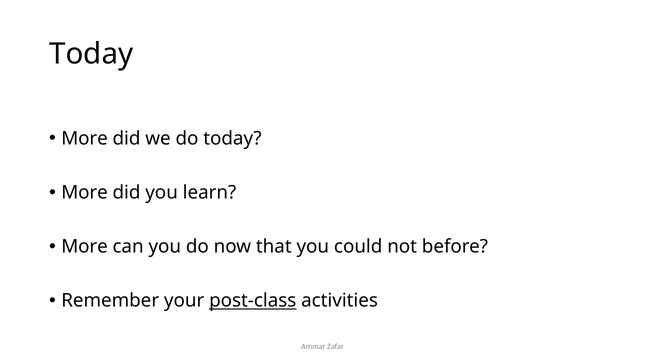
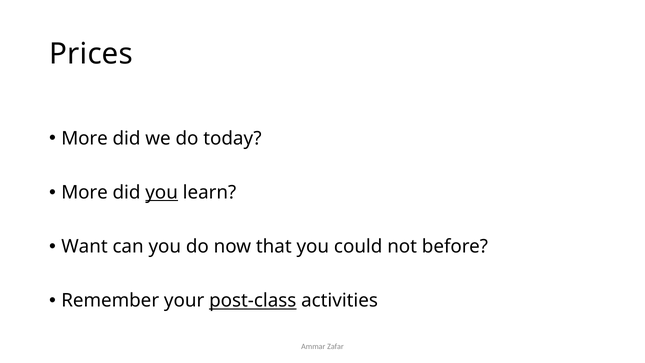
Today: Today -> Prices (91, 54)
you underline: none -> present (162, 192)
More: More -> Want (84, 247)
